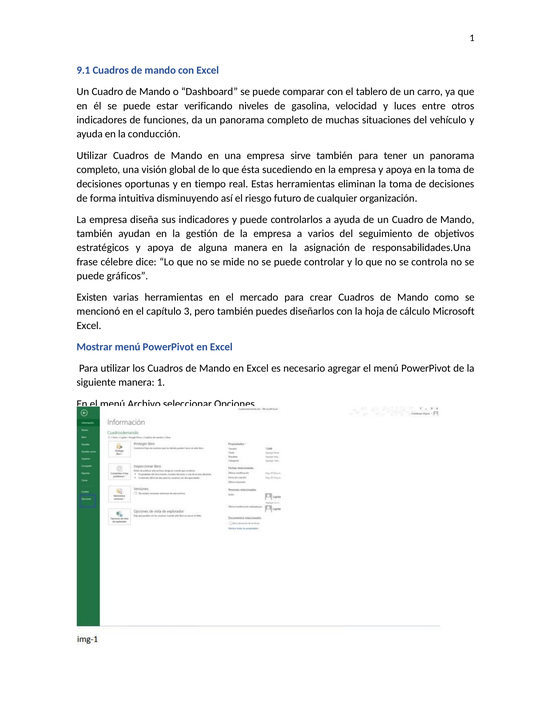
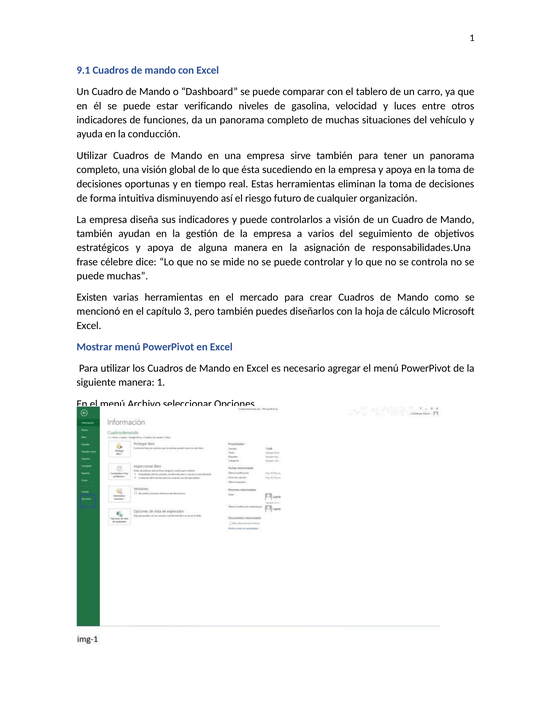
a ayuda: ayuda -> visión (347, 220)
puede gráficos: gráficos -> muchas (127, 276)
